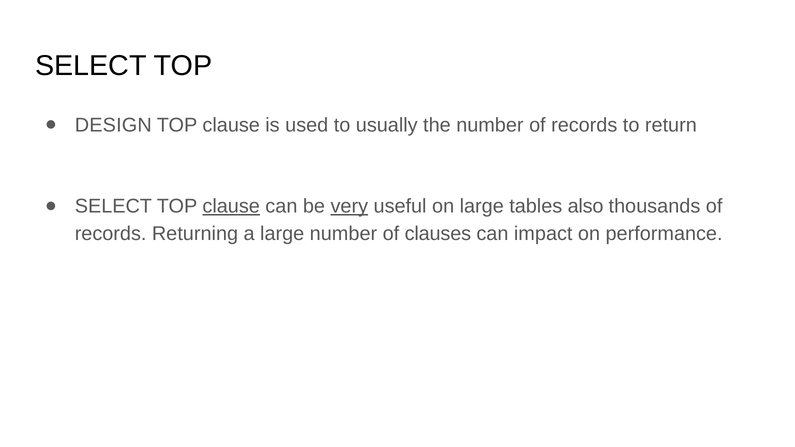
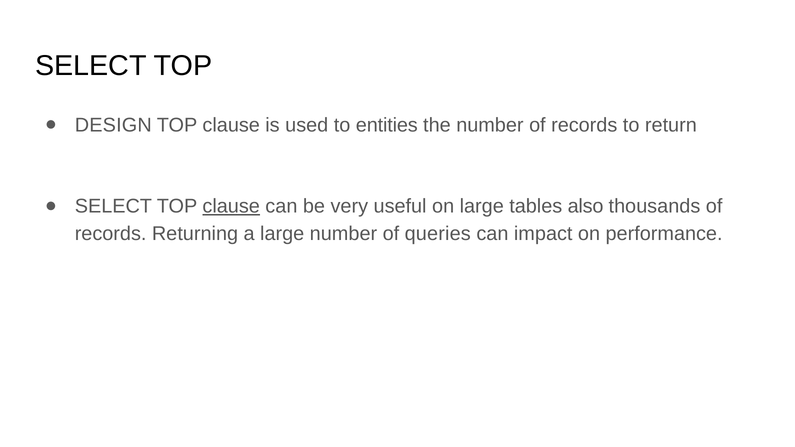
usually: usually -> entities (387, 125)
very underline: present -> none (349, 206)
clauses: clauses -> queries (438, 234)
